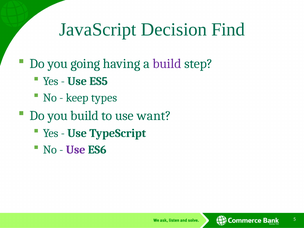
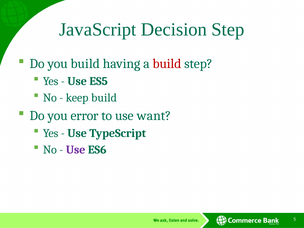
Decision Find: Find -> Step (228, 29)
you going: going -> build (85, 64)
build colour: purple -> red (167, 64)
keep types: types -> build (104, 98)
you build: build -> error (85, 116)
